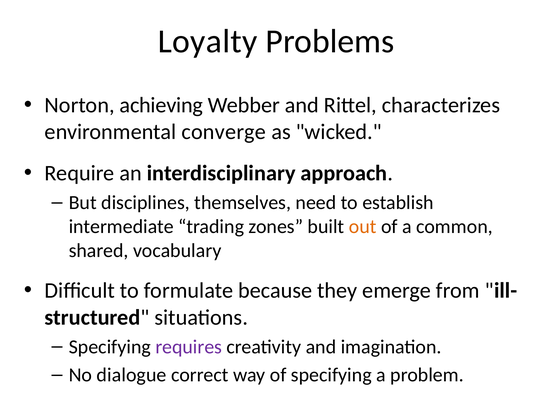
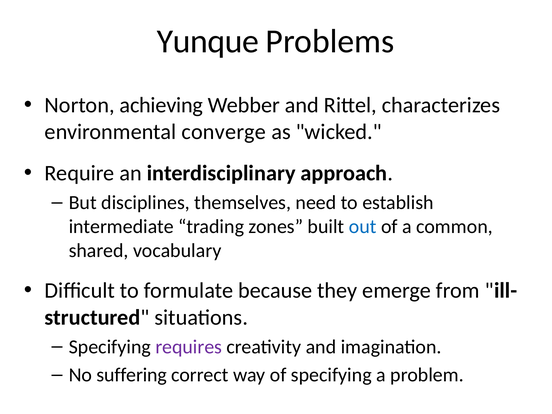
Loyalty: Loyalty -> Yunque (208, 41)
out colour: orange -> blue (363, 227)
dialogue: dialogue -> suffering (132, 375)
